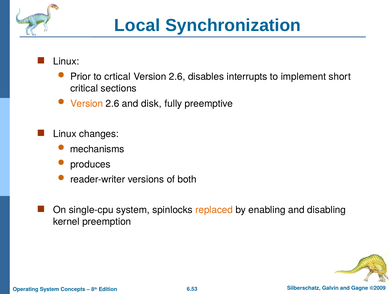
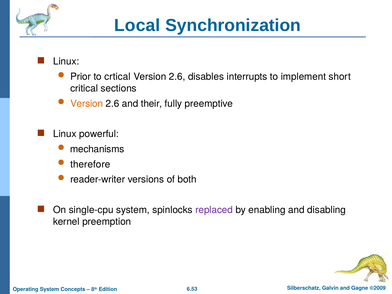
disk: disk -> their (152, 104)
changes: changes -> powerful (99, 134)
produces: produces -> therefore (90, 164)
replaced colour: orange -> purple (214, 210)
